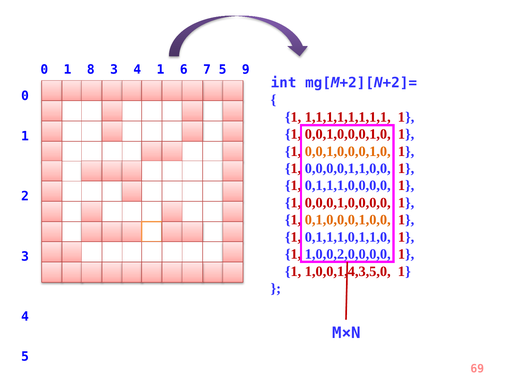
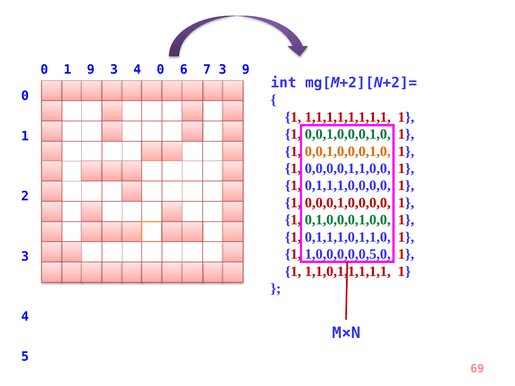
1 8: 8 -> 9 (91, 70)
4 1: 1 -> 0 (161, 70)
7 5: 5 -> 3 (223, 70)
0,0,1,0,0,0,1,0 colour: red -> green (348, 134)
0,1,0,0,0,1,0,0 colour: orange -> green (348, 220)
1,0,0,2,0,0,0,0: 1,0,0,2,0,0,0,0 -> 1,0,0,0,0,0,5,0 (348, 254)
1,0,0,1,4,3,5,0: 1,0,0,1,4,3,5,0 -> 1,1,0,1,1,1,1,1 (348, 272)
